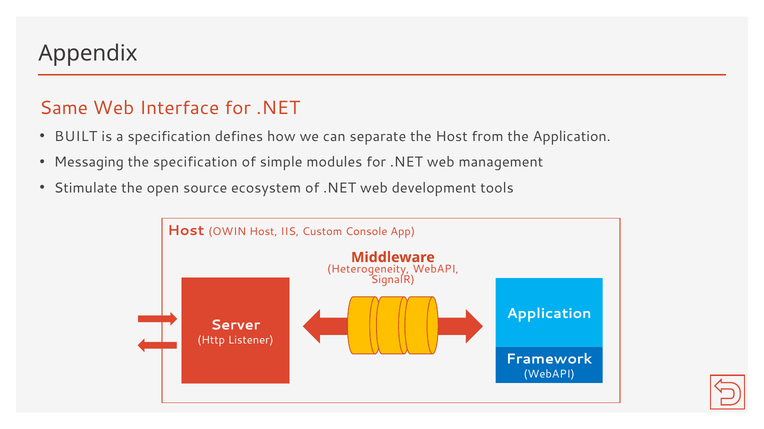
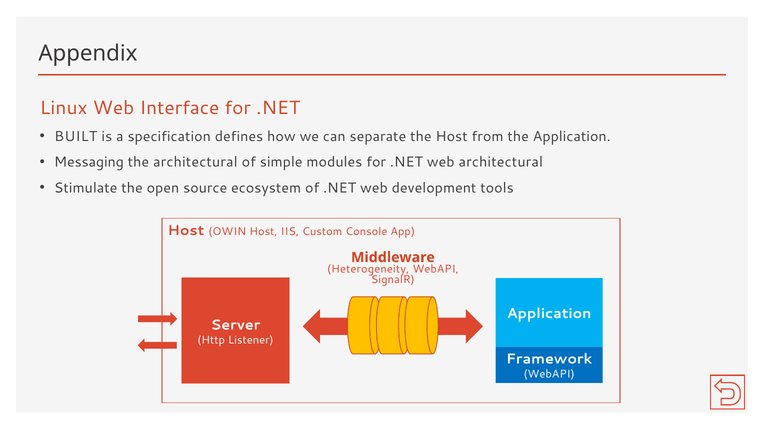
Same: Same -> Linux (64, 108)
the specification: specification -> architectural (195, 162)
web management: management -> architectural (501, 162)
